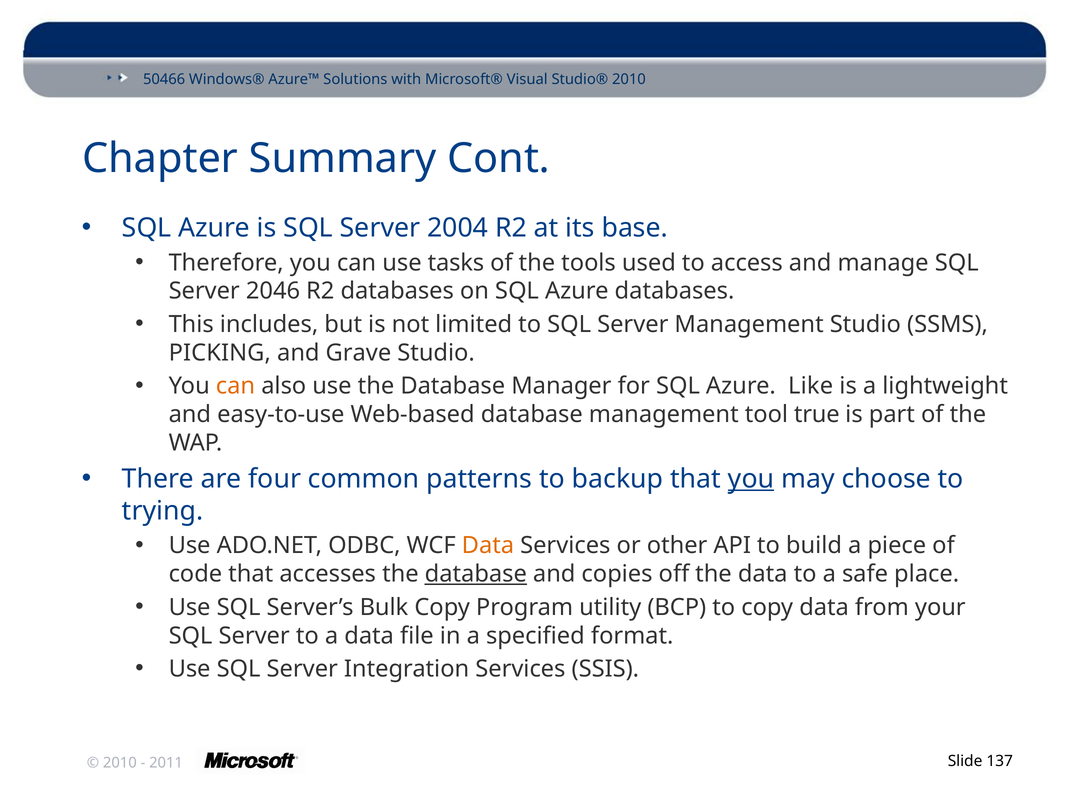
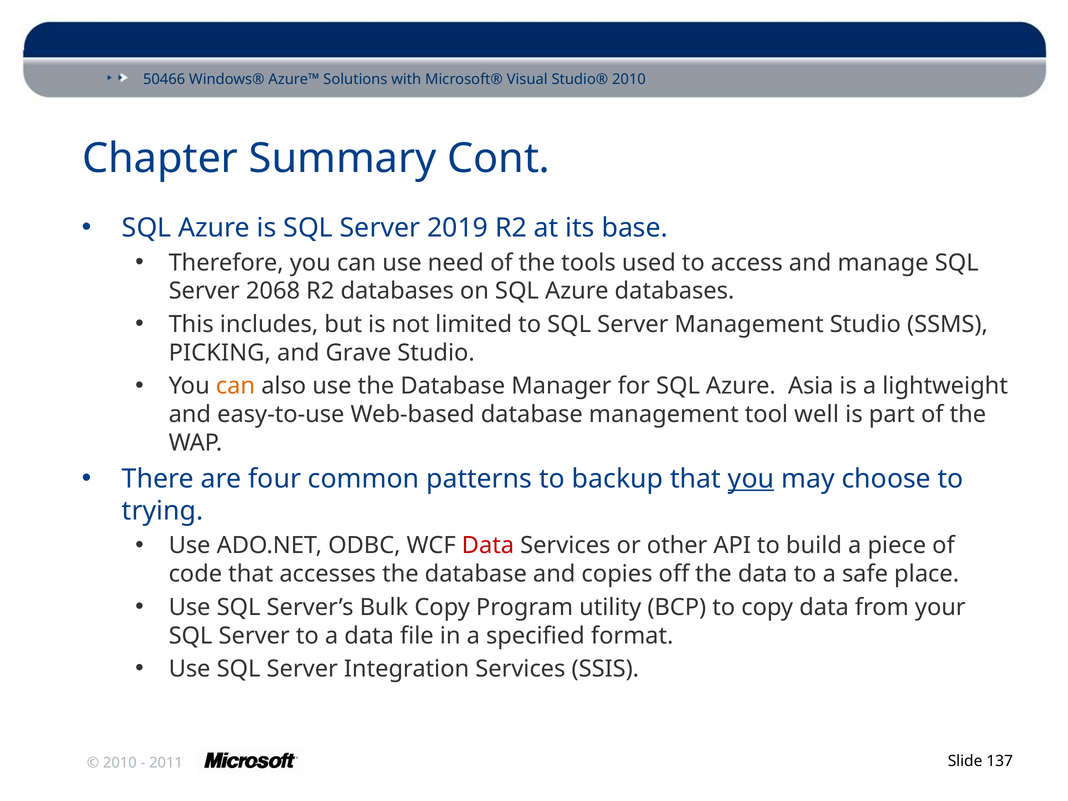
2004: 2004 -> 2019 (458, 228)
tasks: tasks -> need (456, 263)
2046: 2046 -> 2068 (273, 291)
Like: Like -> Asia (811, 386)
true: true -> well (817, 415)
Data colour: orange -> red (488, 546)
database underline: present -> none (476, 574)
